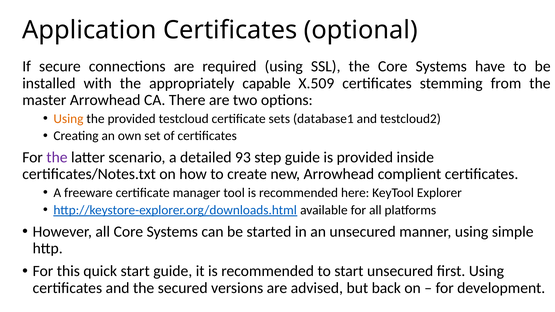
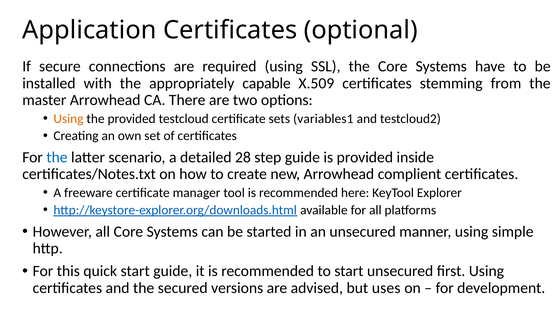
database1: database1 -> variables1 (323, 119)
the colour: purple -> blue (57, 157)
93: 93 -> 28 (243, 157)
back: back -> uses (386, 288)
